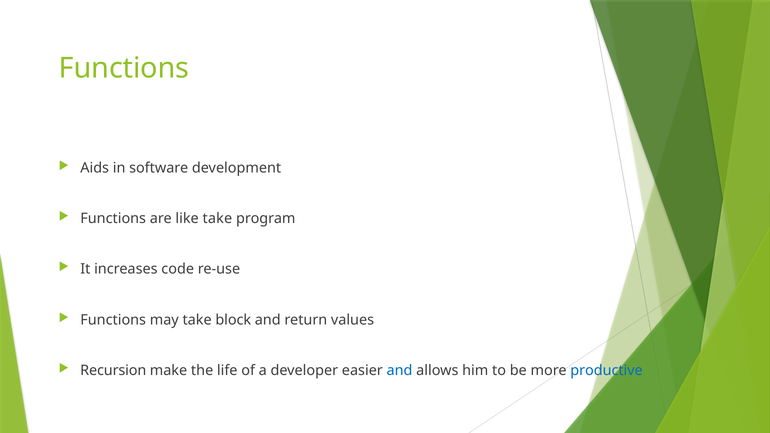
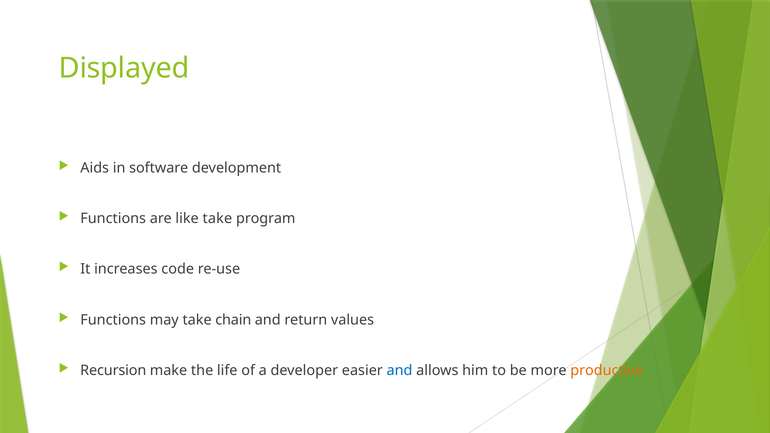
Functions: Functions -> Displayed (124, 68)
block: block -> chain (233, 320)
productive colour: blue -> orange (607, 371)
